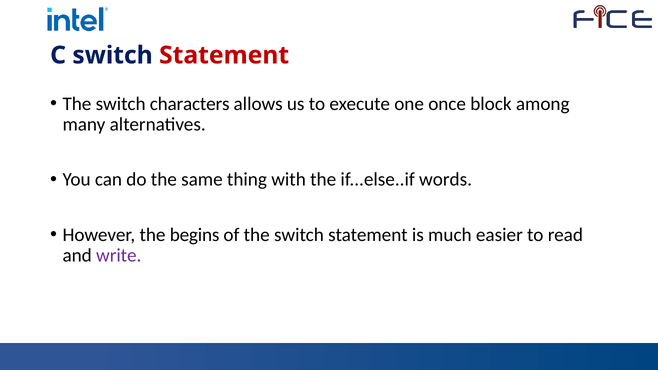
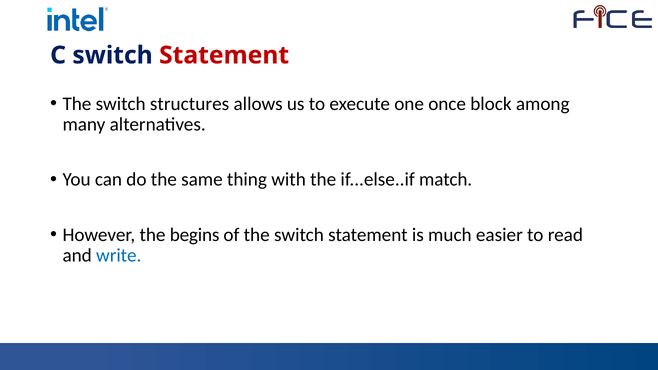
characters: characters -> structures (190, 104)
words: words -> match (446, 180)
write colour: purple -> blue (119, 255)
